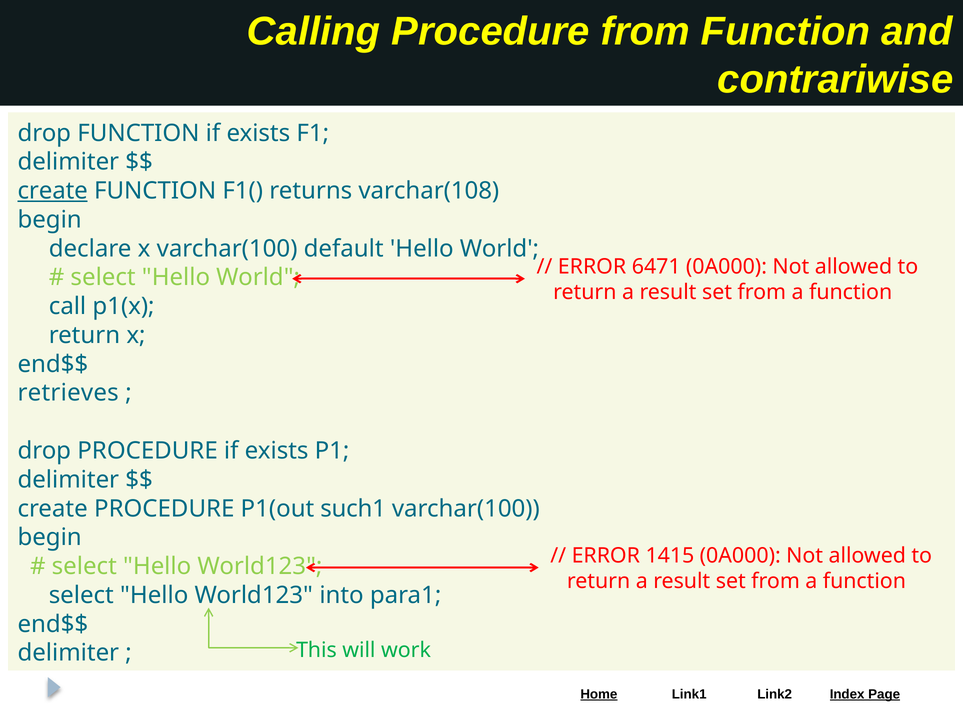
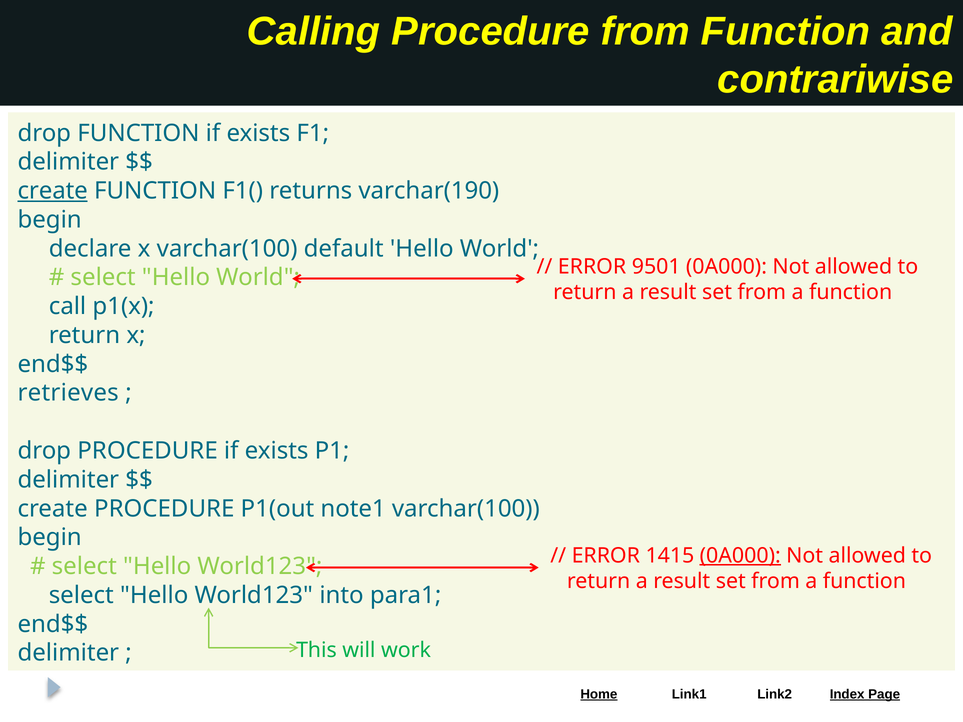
varchar(108: varchar(108 -> varchar(190 (429, 191)
6471: 6471 -> 9501 (656, 267)
such1: such1 -> note1 (353, 509)
0A000 underline: none -> present (740, 556)
